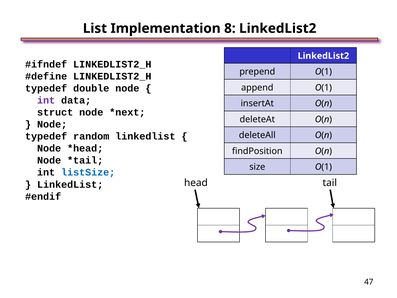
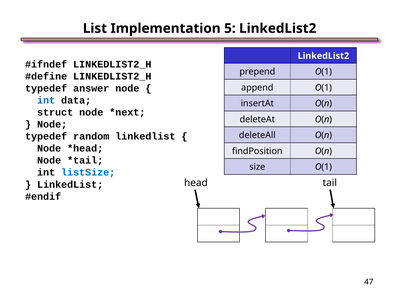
8: 8 -> 5 (230, 28)
double: double -> answer (91, 88)
int colour: purple -> blue (46, 100)
